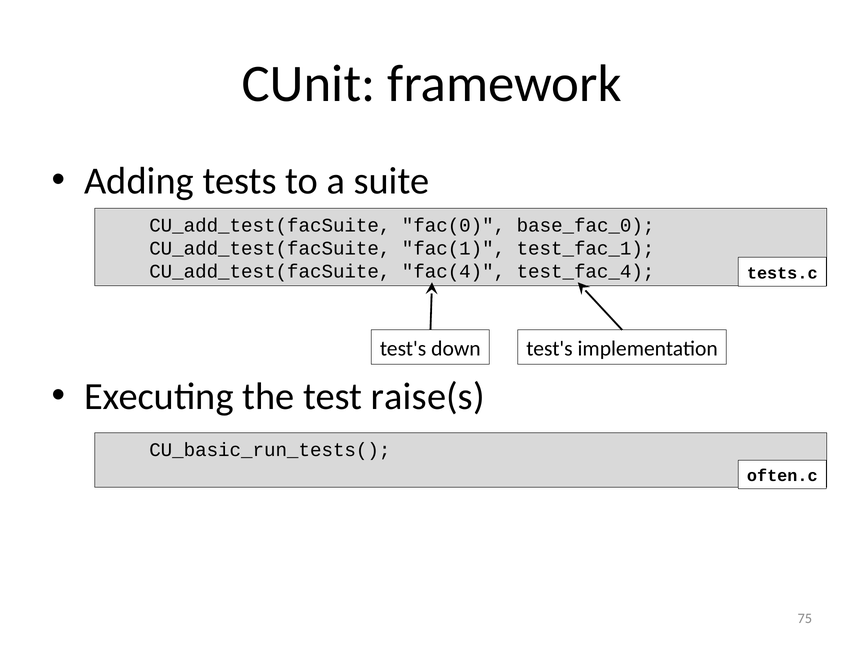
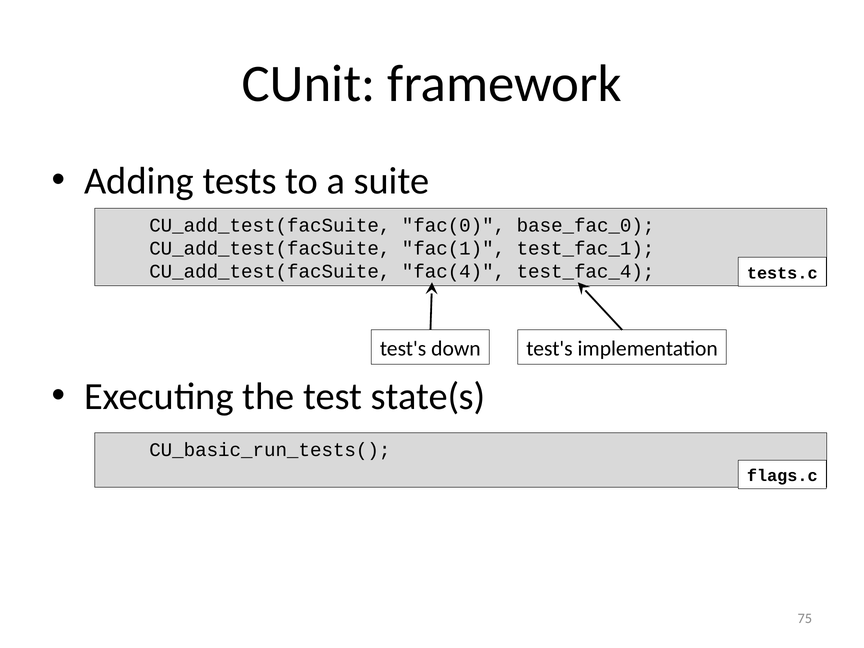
raise(s: raise(s -> state(s (428, 396)
often.c: often.c -> flags.c (782, 476)
